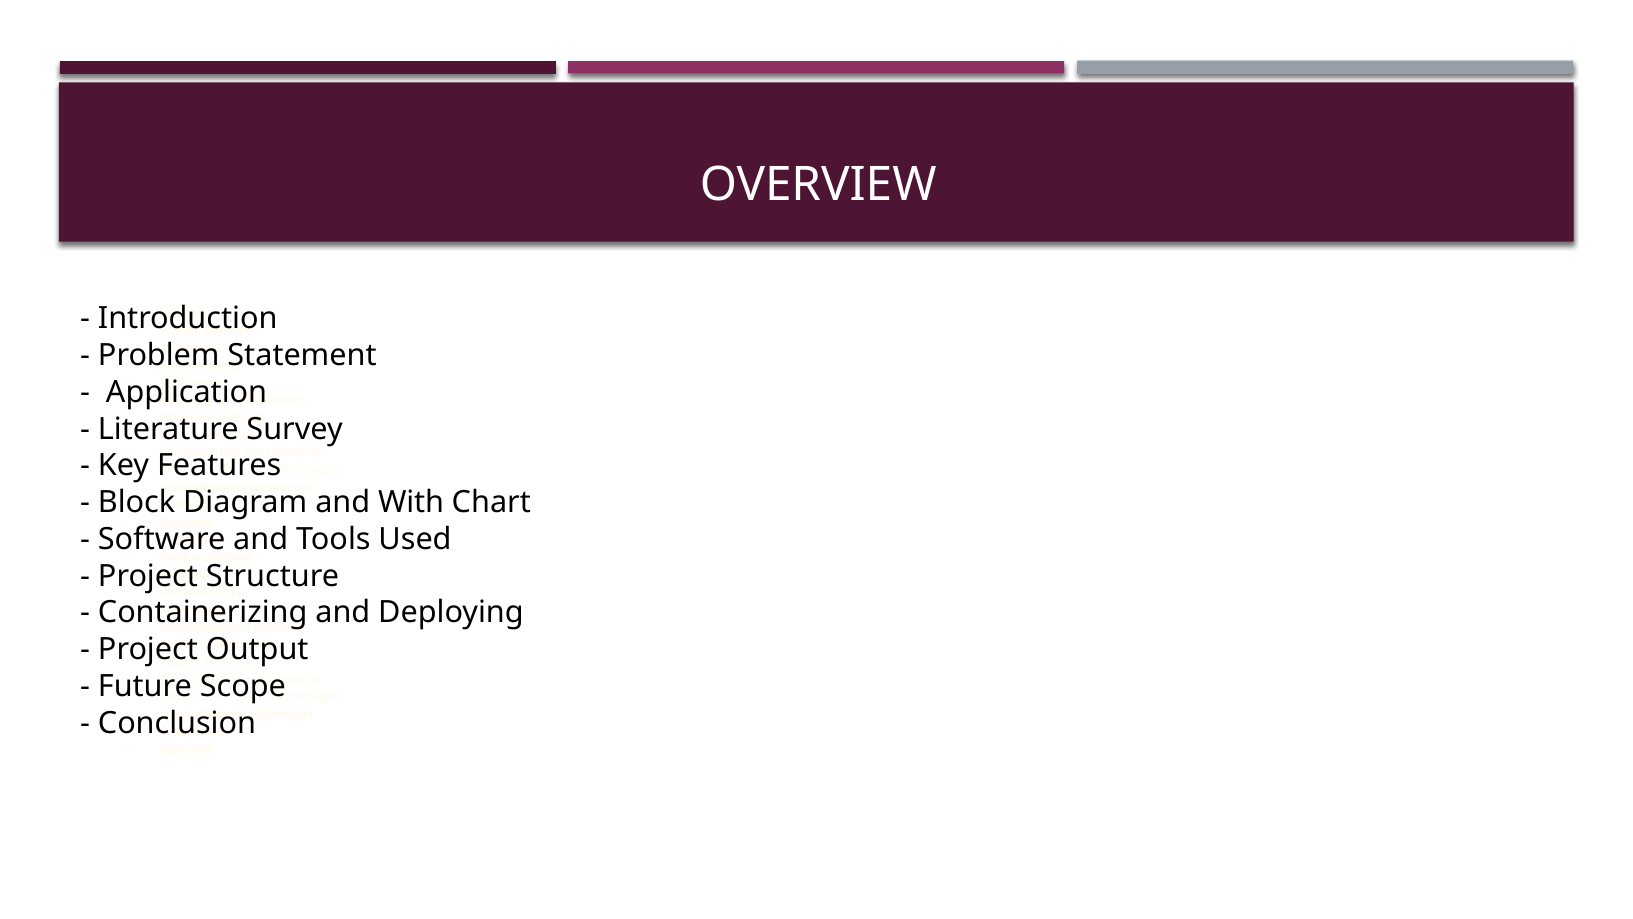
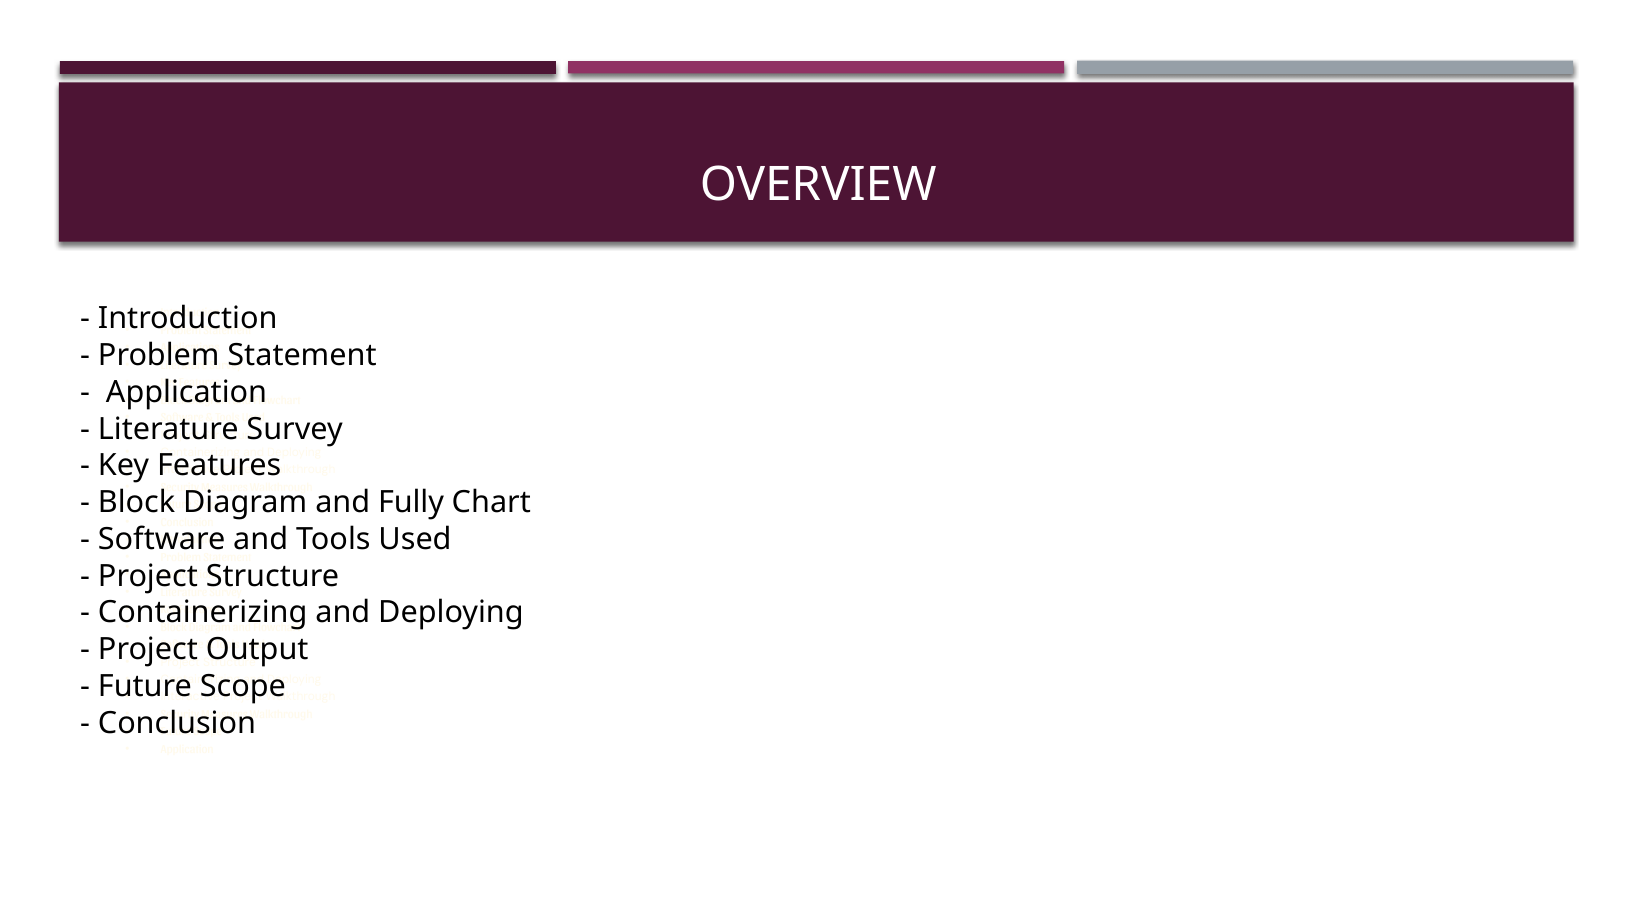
With: With -> Fully (411, 502)
